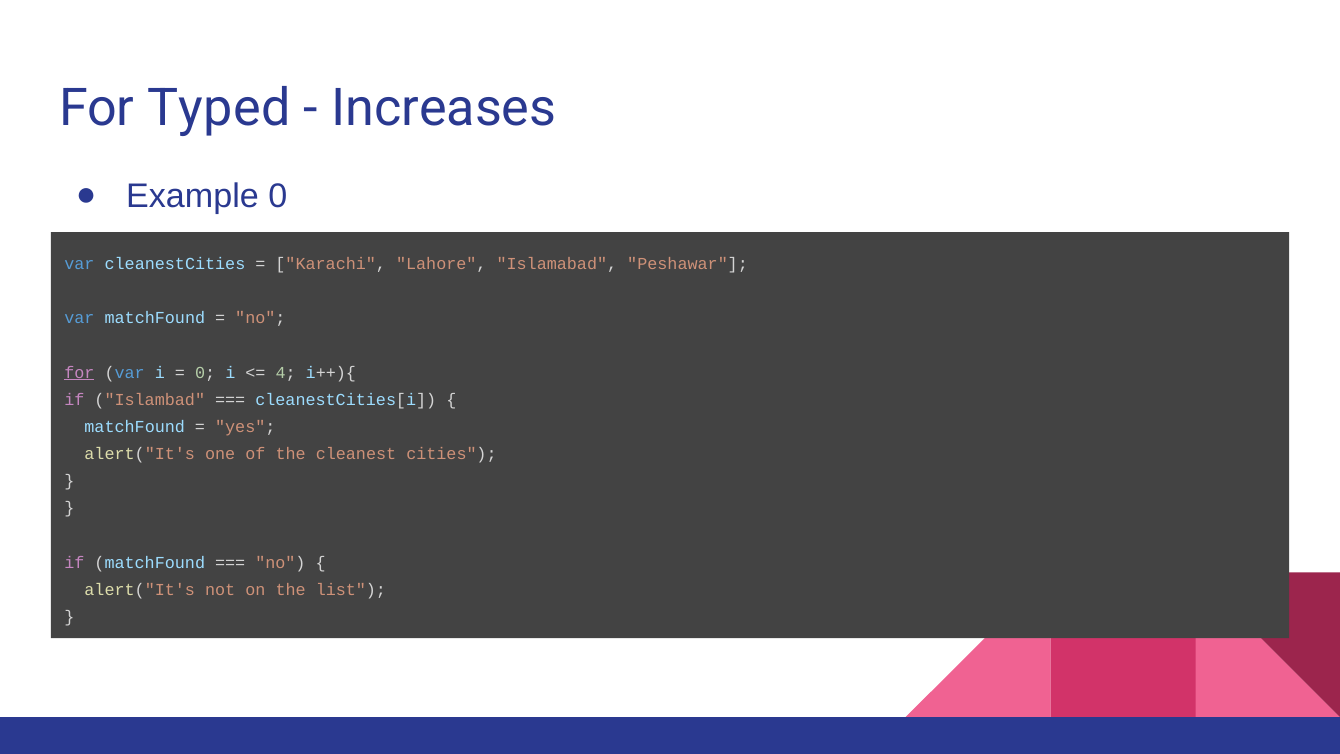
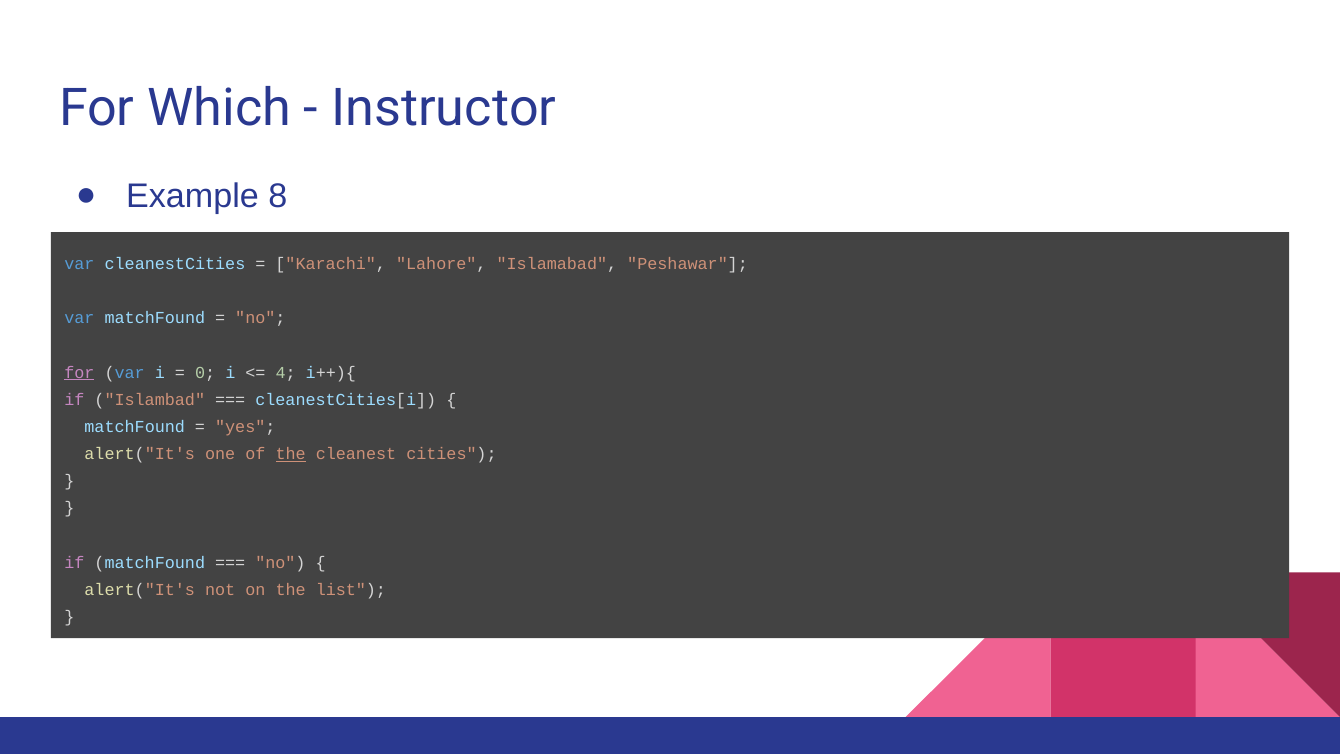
Typed: Typed -> Which (219, 108)
Increases: Increases -> Instructor (444, 108)
Example 0: 0 -> 8 (278, 196)
the underline: none -> present (291, 454)
